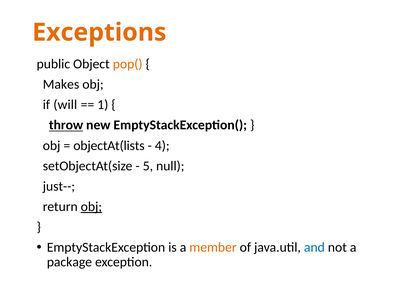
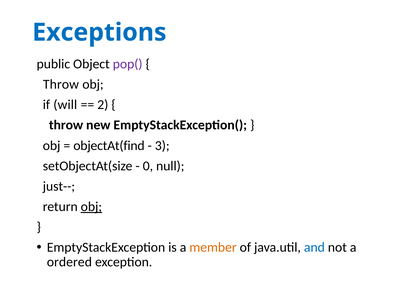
Exceptions colour: orange -> blue (99, 32)
pop( colour: orange -> purple (128, 64)
Makes: Makes -> Throw (61, 85)
1: 1 -> 2 (103, 105)
throw underline: present -> none (66, 125)
objectAt(lists: objectAt(lists -> objectAt(find (109, 146)
4: 4 -> 3 (162, 146)
5: 5 -> 0 (148, 166)
package: package -> ordered (69, 263)
